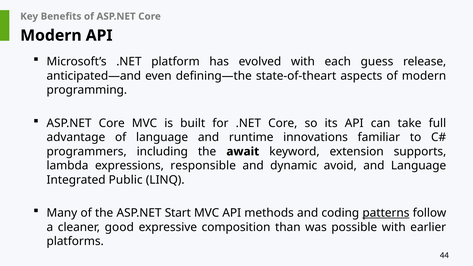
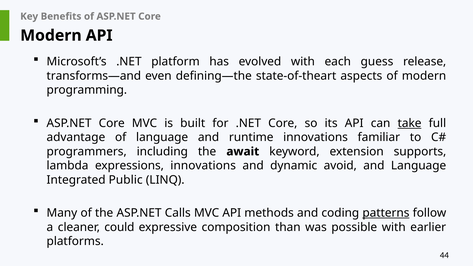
anticipated—and: anticipated—and -> transforms—and (94, 76)
take underline: none -> present (410, 123)
expressions responsible: responsible -> innovations (203, 166)
Start: Start -> Calls (178, 213)
good: good -> could (119, 227)
